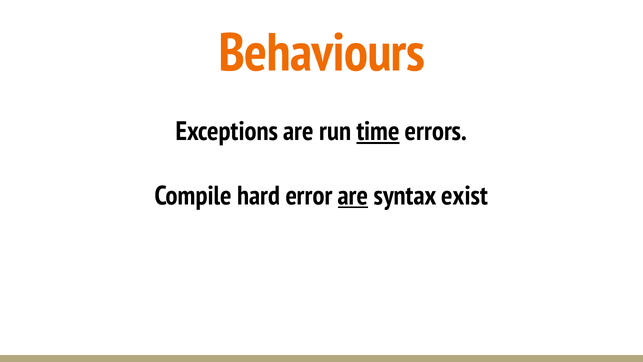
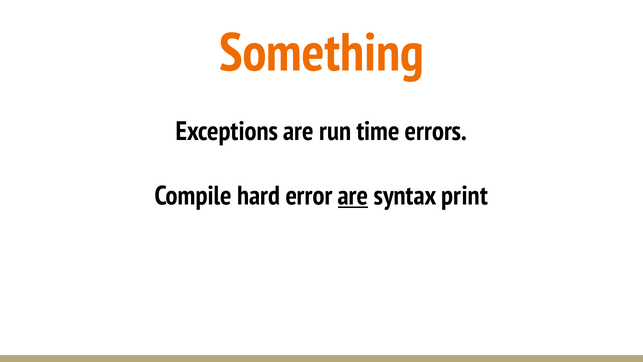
Behaviours: Behaviours -> Something (321, 53)
time underline: present -> none (378, 131)
exist: exist -> print (465, 196)
